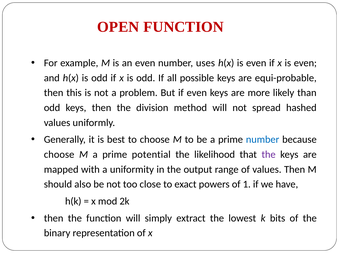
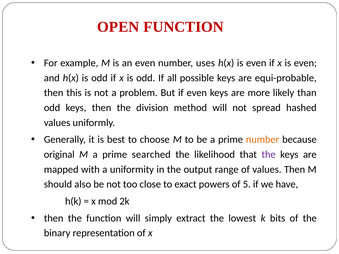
number colour: blue -> orange (263, 140)
choose: choose -> original (59, 155)
potential: potential -> searched (151, 155)
1: 1 -> 5 (247, 184)
